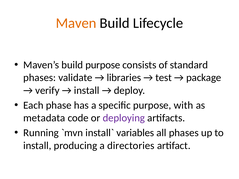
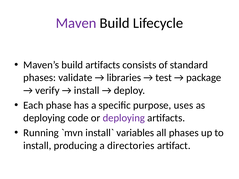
Maven colour: orange -> purple (76, 23)
build purpose: purpose -> artifacts (103, 65)
with: with -> uses (183, 105)
metadata: metadata -> deploying (44, 118)
